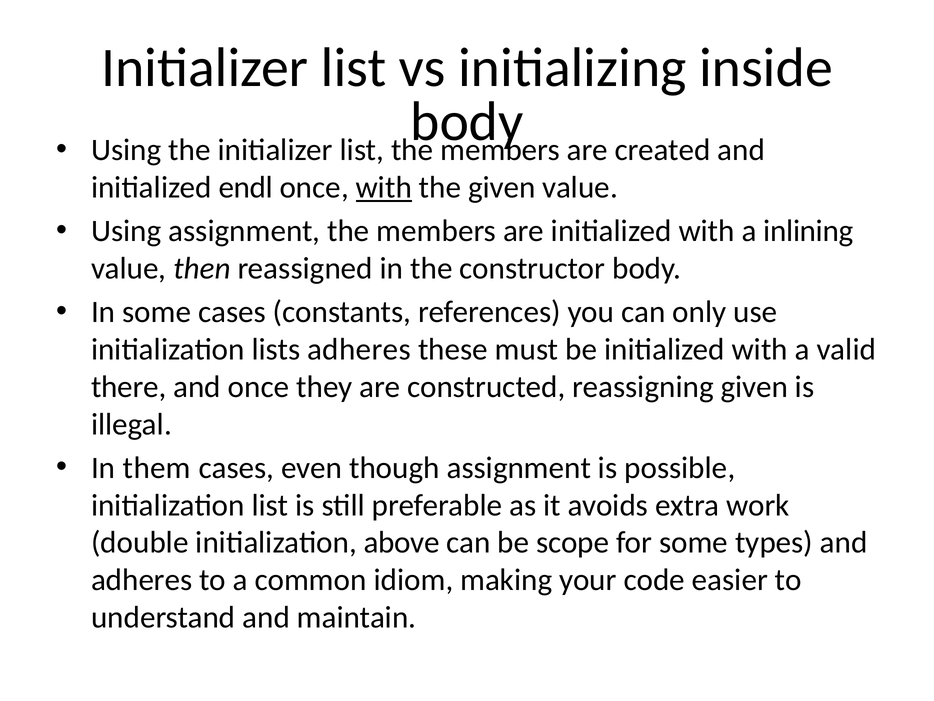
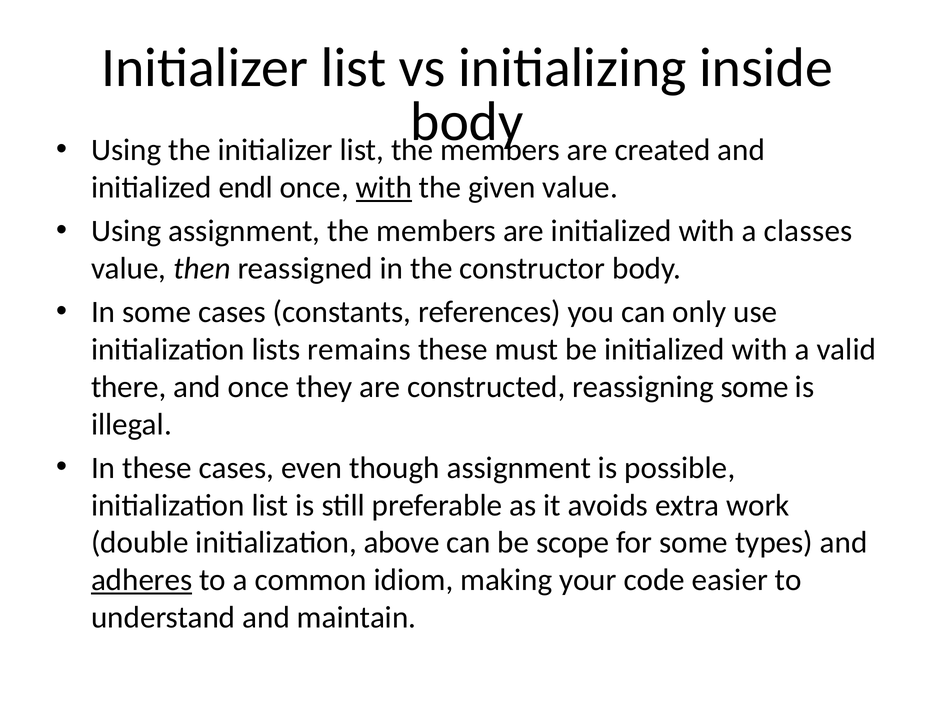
inlining: inlining -> classes (808, 231)
lists adheres: adheres -> remains (359, 349)
reassigning given: given -> some (755, 387)
In them: them -> these (157, 468)
adheres underline: none -> present (142, 580)
